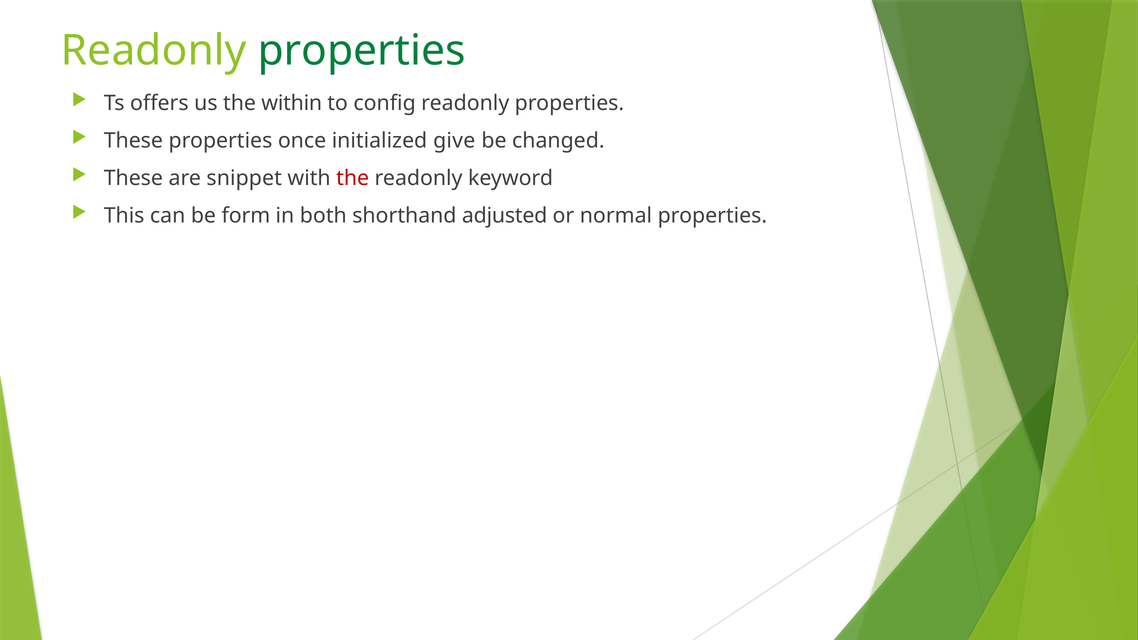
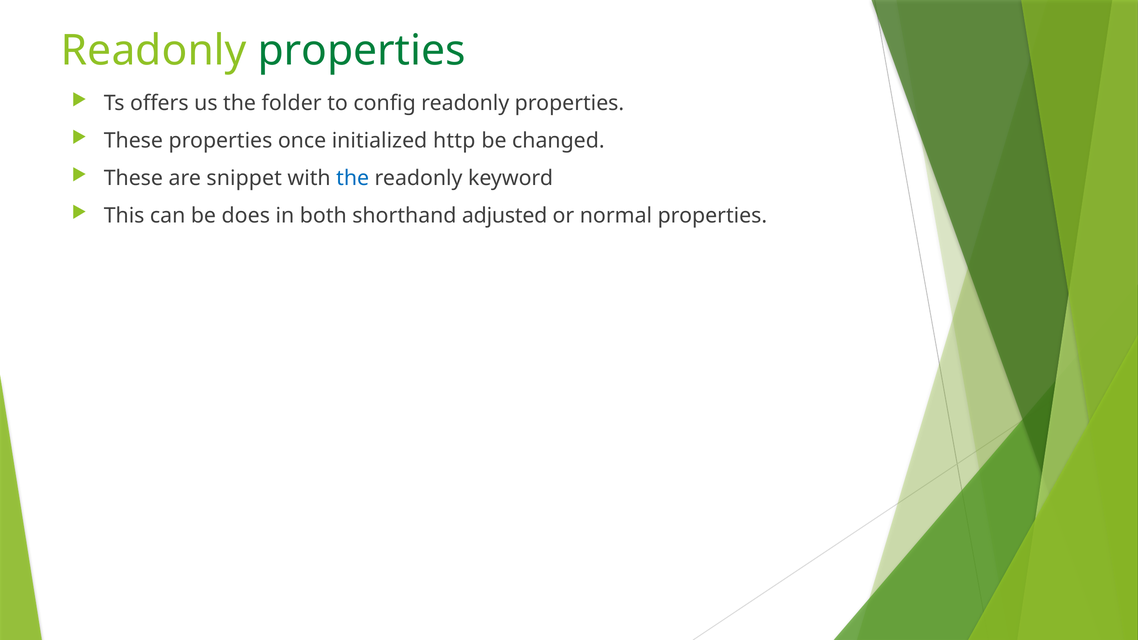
within: within -> folder (292, 103)
give: give -> http (454, 141)
the colour: red -> blue (353, 178)
form: form -> does (246, 216)
